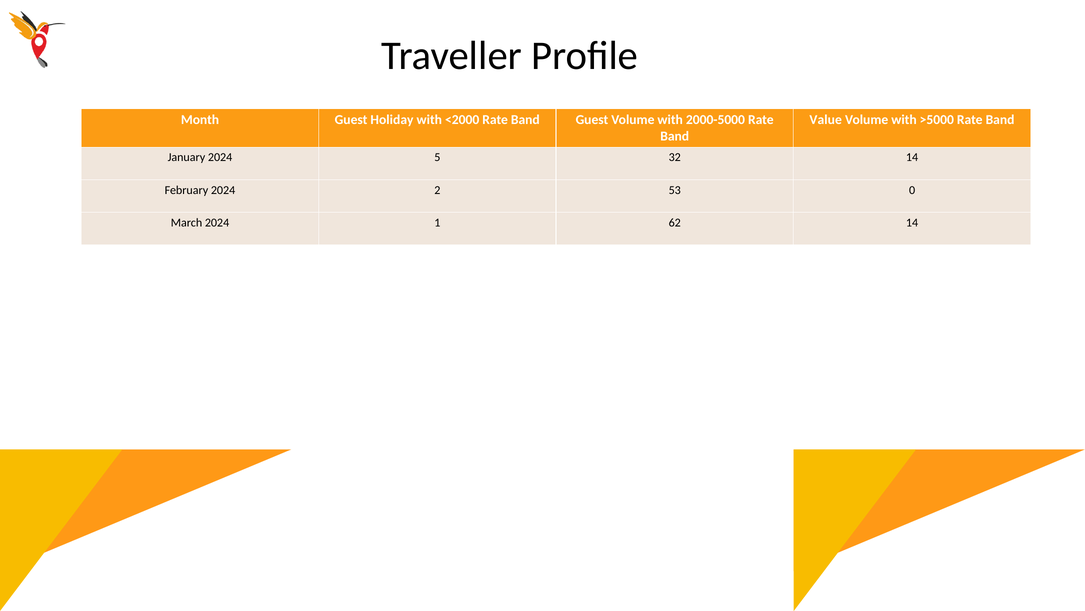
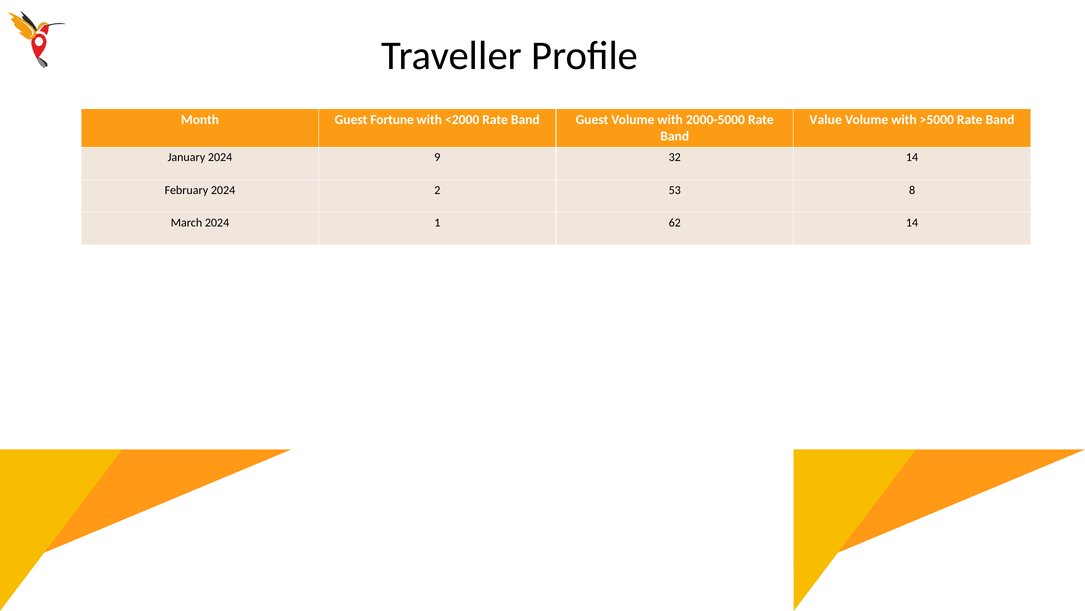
Holiday: Holiday -> Fortune (392, 120)
5: 5 -> 9 (437, 157)
0: 0 -> 8 (912, 190)
